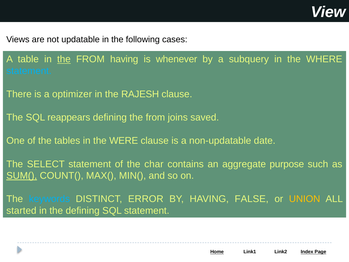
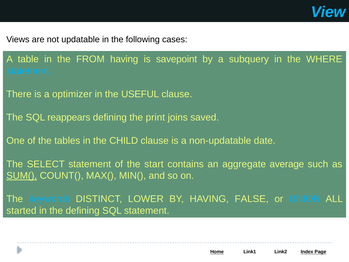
View colour: white -> light blue (328, 12)
the underline: present -> none (64, 59)
whenever: whenever -> savepoint (177, 59)
RAJESH: RAJESH -> USEFUL (140, 94)
defining the from: from -> print (155, 117)
WERE: WERE -> CHILD (124, 141)
char: char -> start (154, 164)
purpose: purpose -> average (287, 164)
ERROR: ERROR -> LOWER (146, 199)
UNION colour: yellow -> light blue (305, 199)
